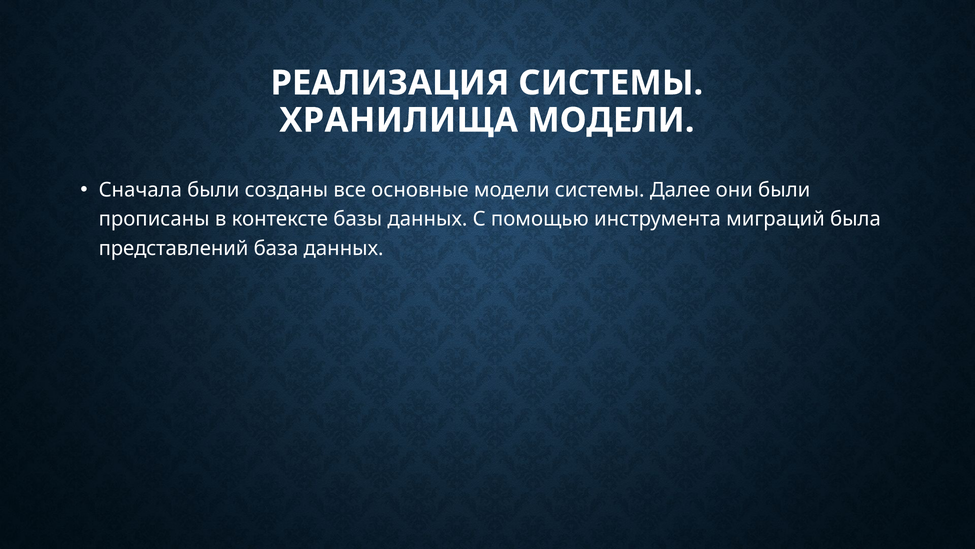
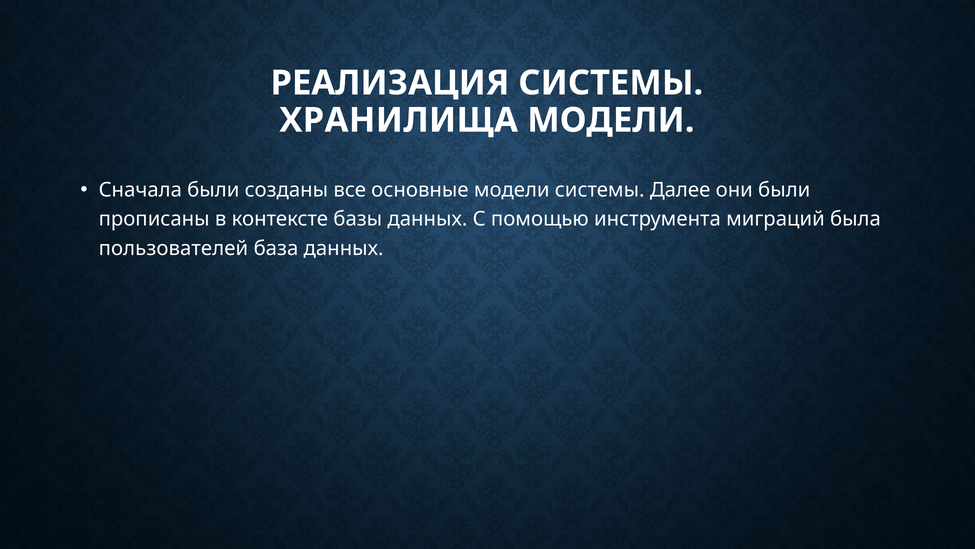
представлений: представлений -> пользователей (173, 248)
